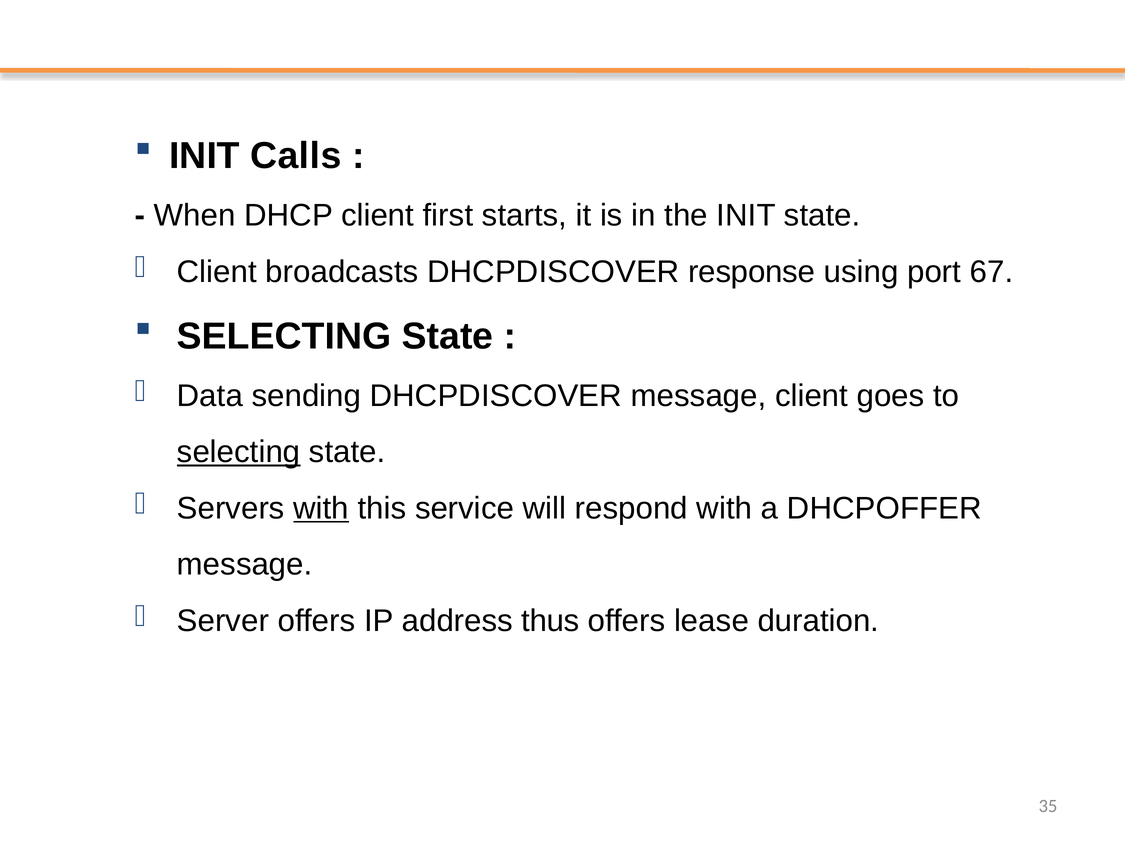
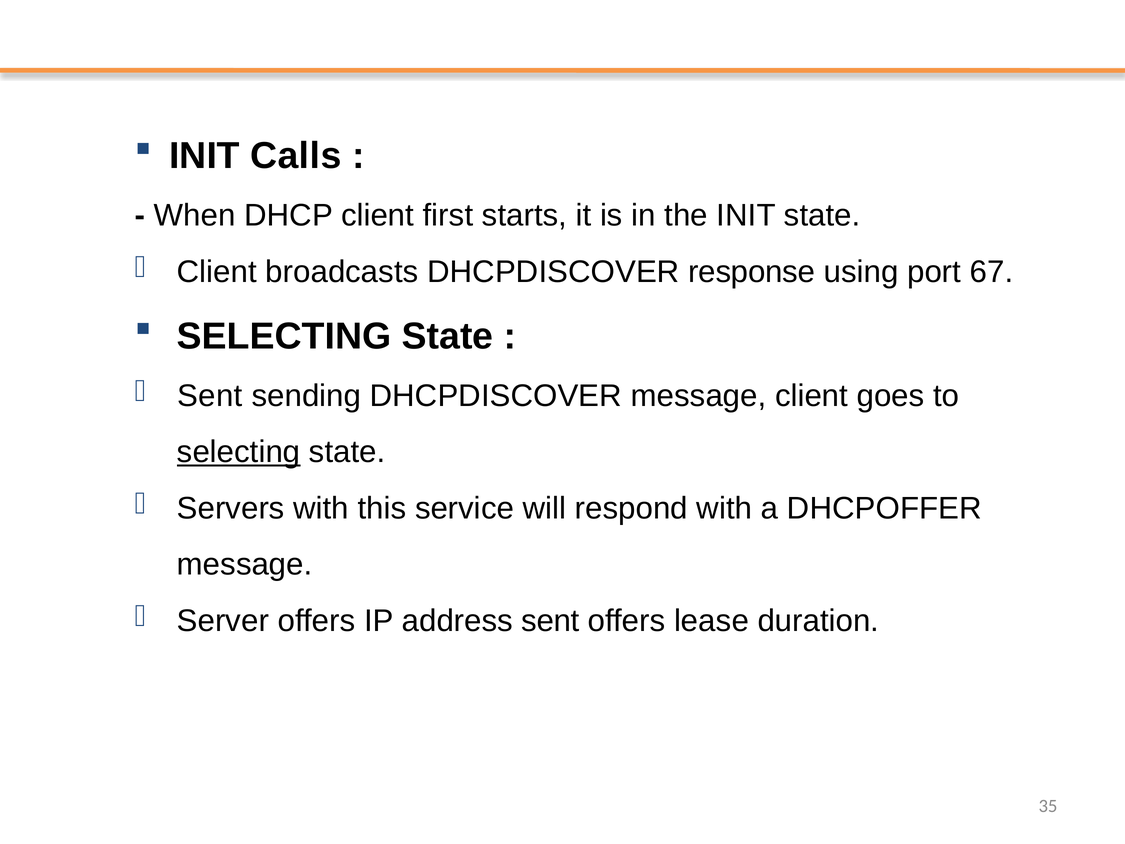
Data: Data -> Sent (210, 396)
with underline: present -> none (321, 508)
address thus: thus -> sent (550, 621)
